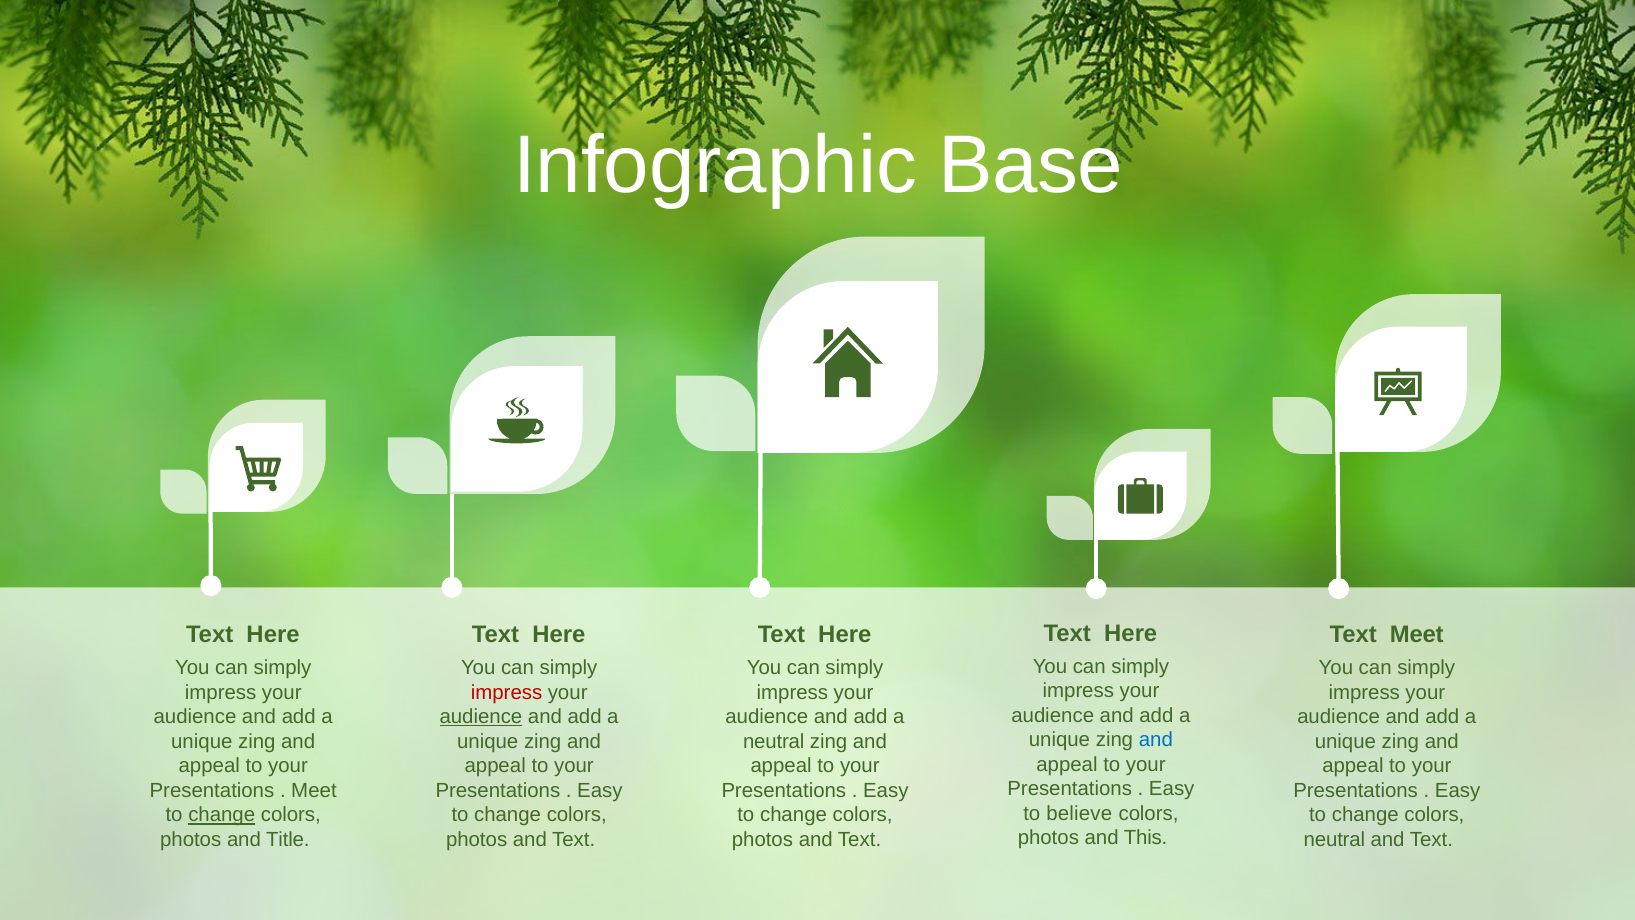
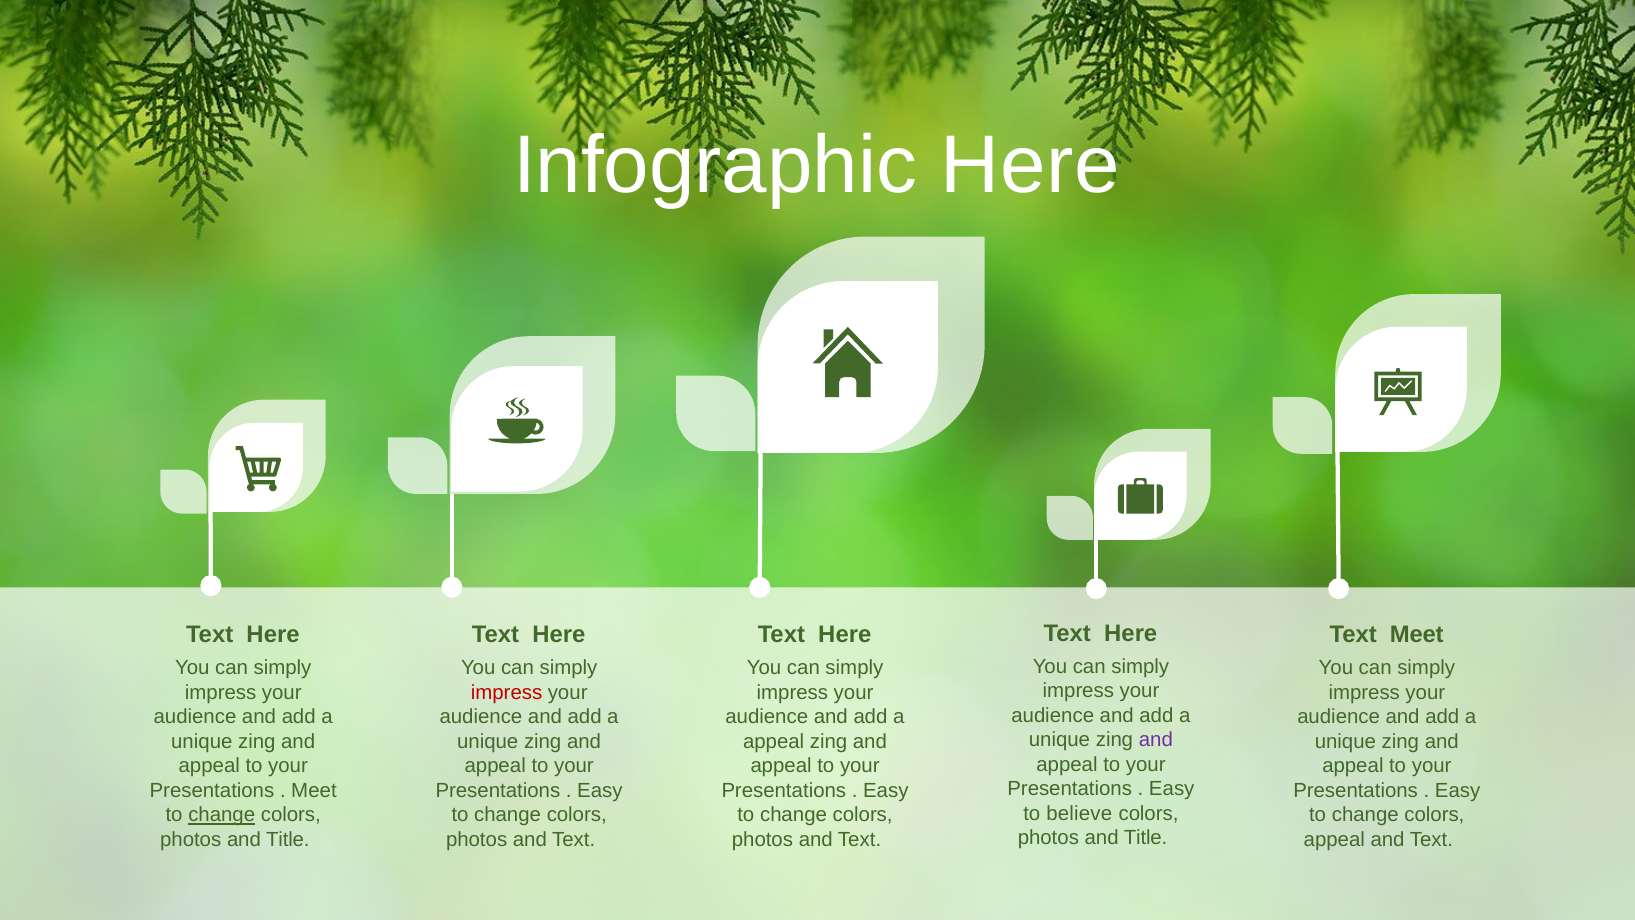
Infographic Base: Base -> Here (1030, 166)
audience underline: present -> none (481, 717)
and colour: blue -> purple (1156, 740)
neutral: neutral -> appeal (774, 741)
This: This -> Title (1146, 838)
neutral: neutral -> appeal (1334, 839)
